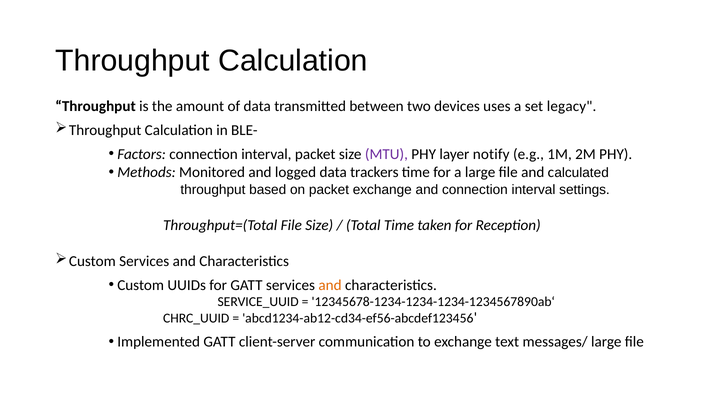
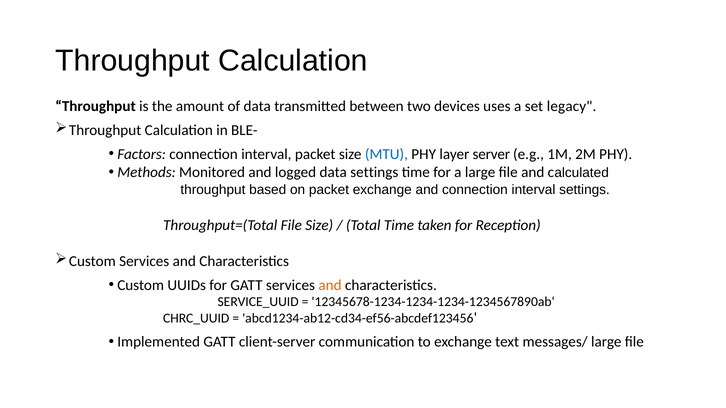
MTU colour: purple -> blue (386, 154)
notify: notify -> server (491, 154)
data trackers: trackers -> settings (374, 173)
